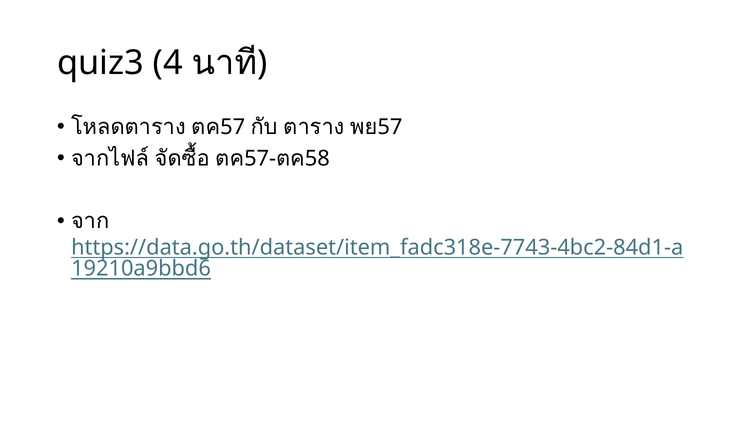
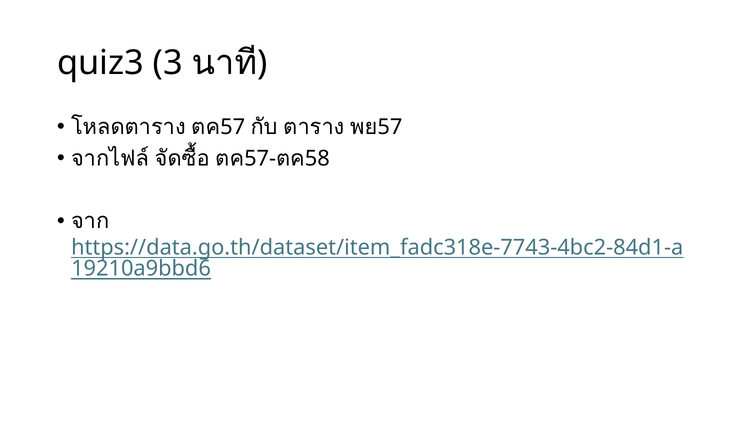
4: 4 -> 3 (168, 63)
